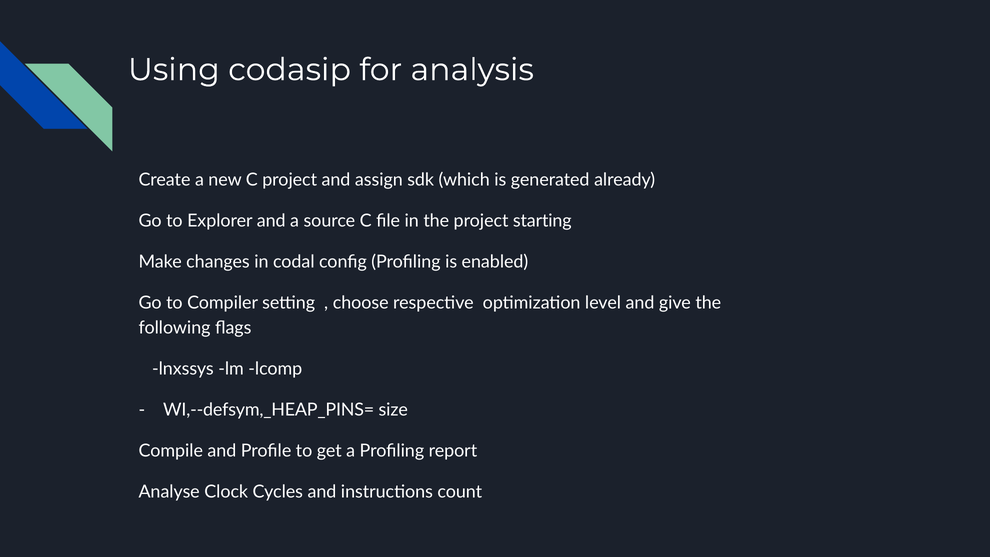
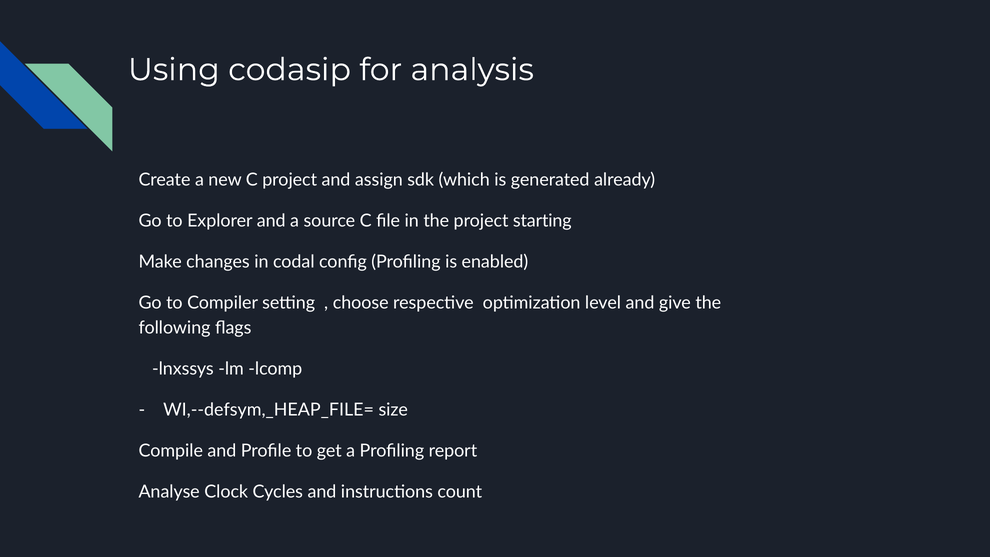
WI,--defsym,_HEAP_PINS=: WI,--defsym,_HEAP_PINS= -> WI,--defsym,_HEAP_FILE= (269, 410)
